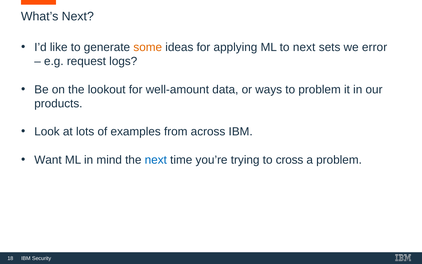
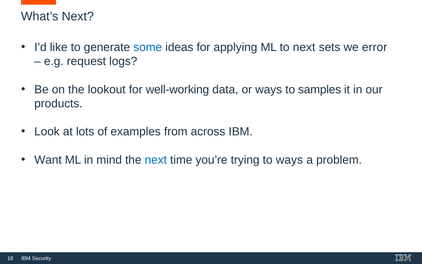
some colour: orange -> blue (148, 47)
well-amount: well-amount -> well-working (177, 89)
to problem: problem -> samples (320, 89)
to cross: cross -> ways (289, 160)
